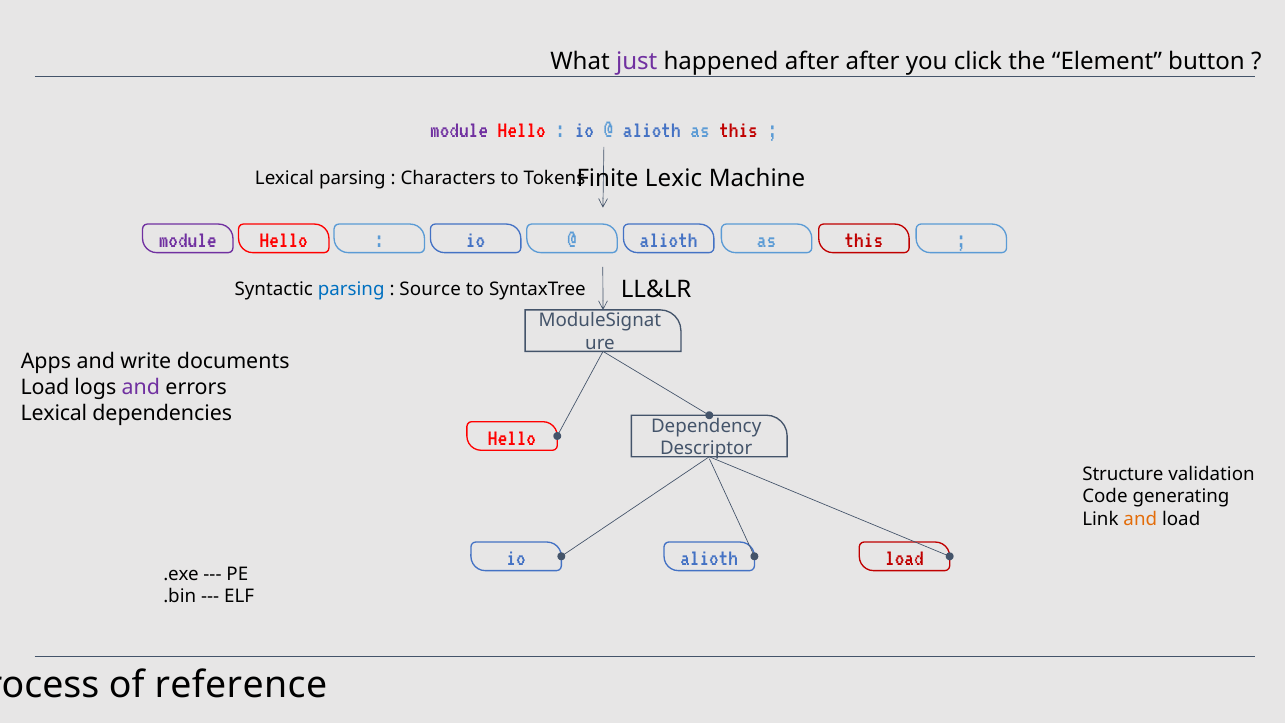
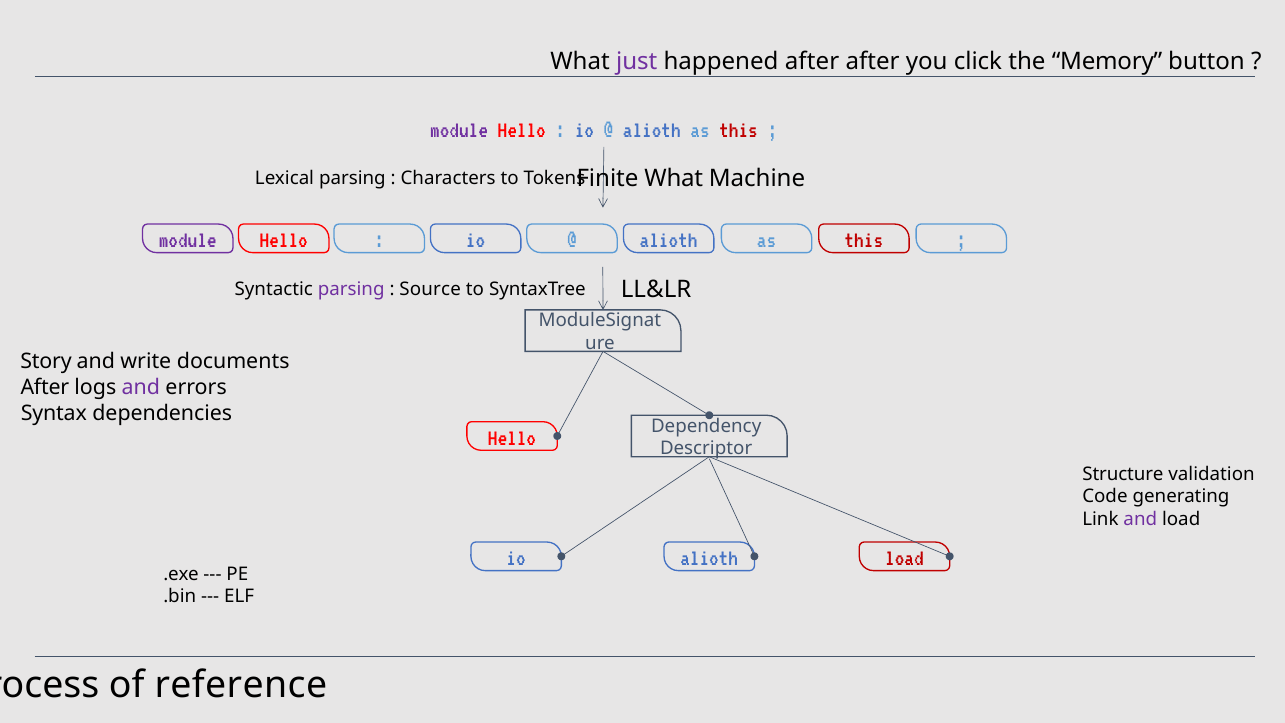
Element: Element -> Memory (1107, 61)
Finite Lexic: Lexic -> What (674, 179)
parsing colour: blue -> purple (351, 290)
Apps: Apps -> Story (46, 361)
Load: Load -> After (45, 387)
Lexical: Lexical -> Syntax (54, 413)
and colour: orange -> purple (1140, 519)
